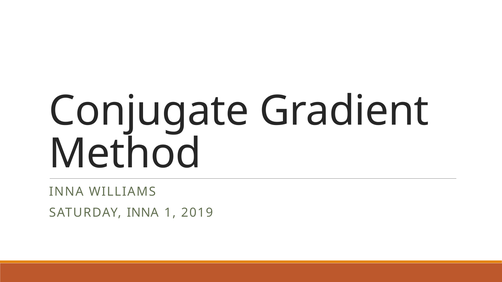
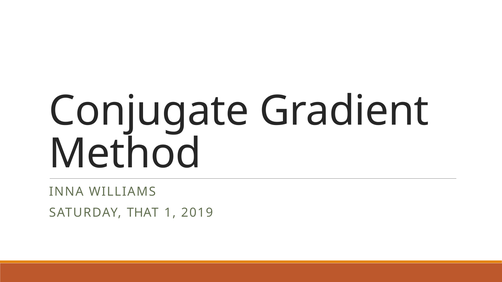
SATURDAY INNA: INNA -> THAT (143, 213)
